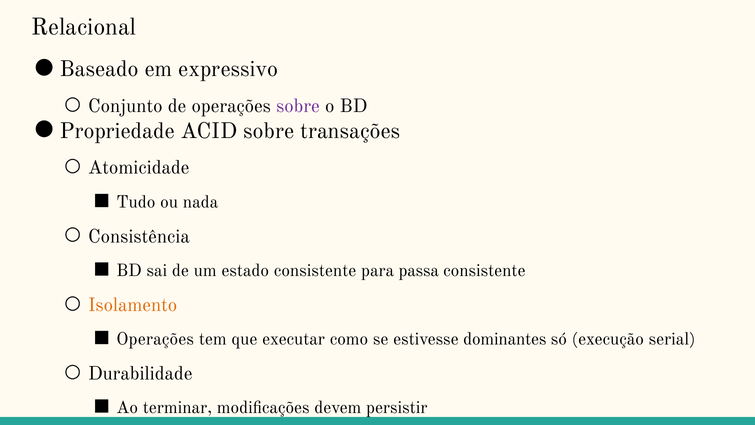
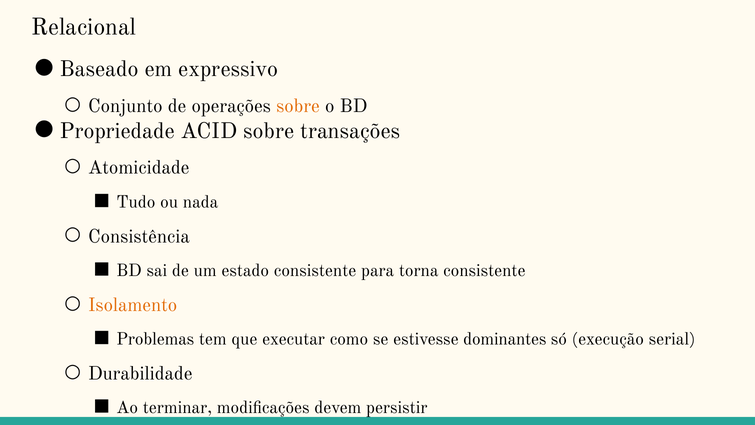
sobre colour: purple -> orange (298, 106)
passa: passa -> torna (419, 270)
Operações: Operações -> Problemas (155, 339)
